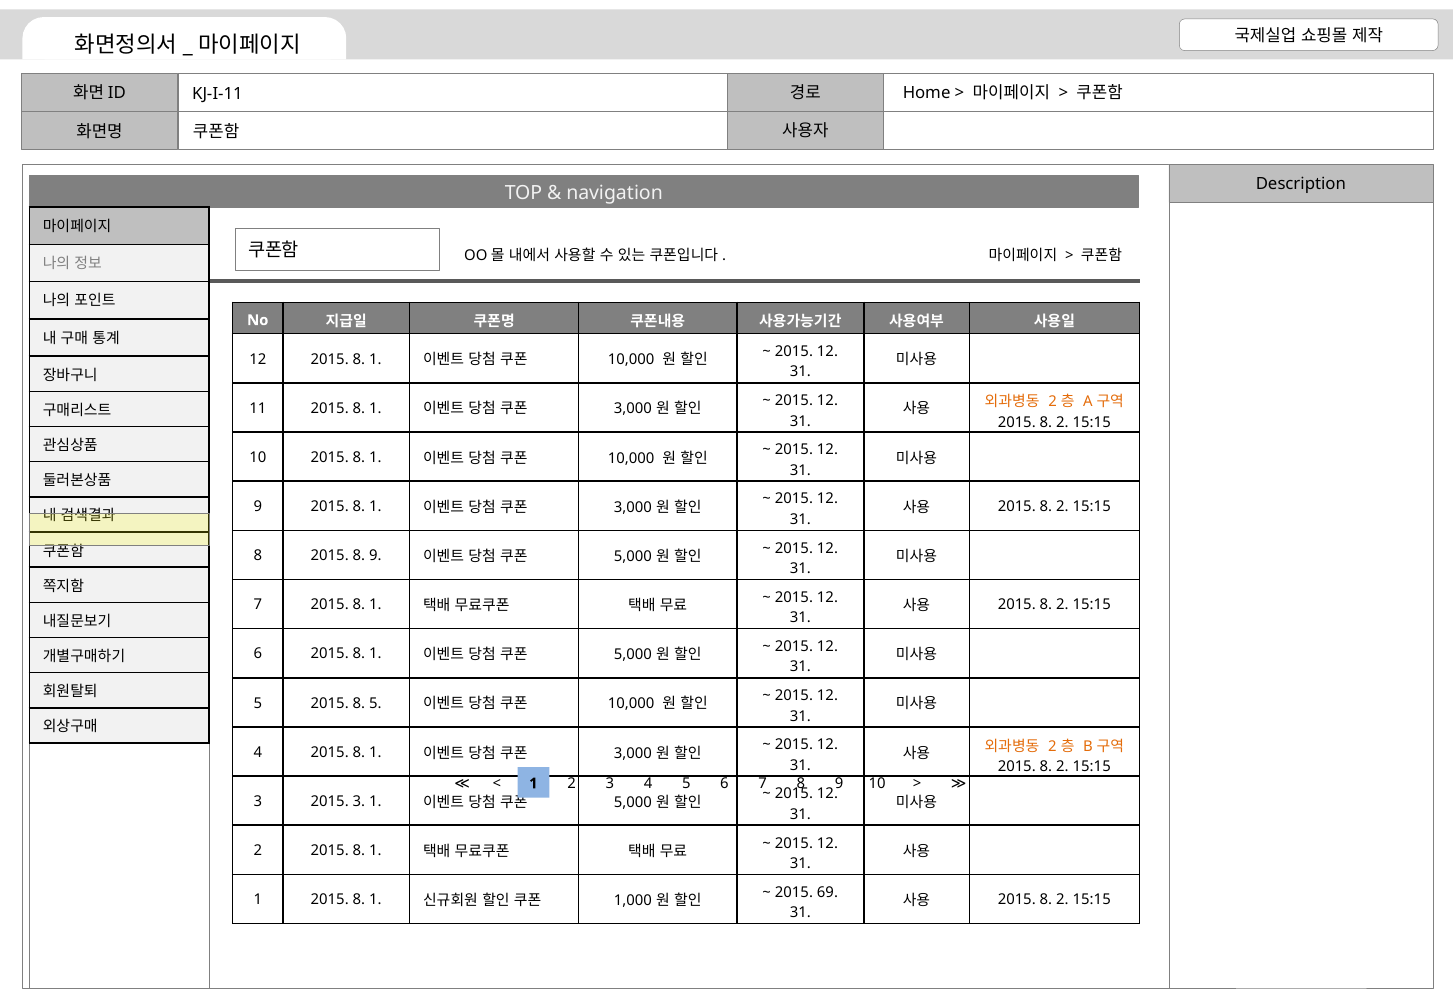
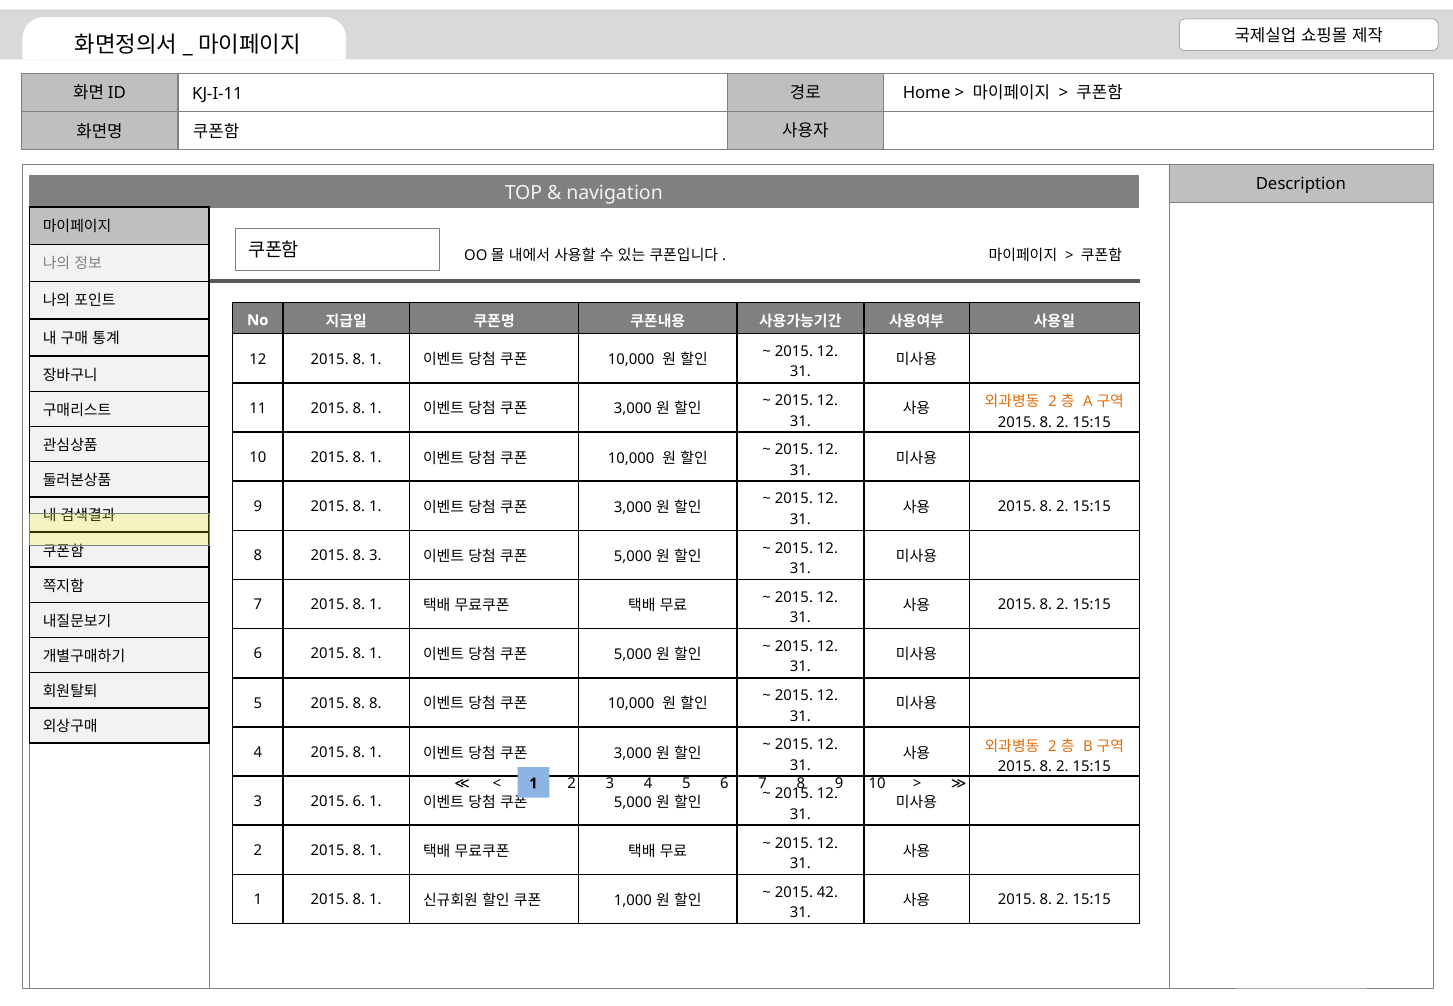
2015 8 9: 9 -> 3 (375, 556)
8 5: 5 -> 8 (375, 703)
2015 3: 3 -> 6 (359, 802)
69: 69 -> 42 (827, 892)
